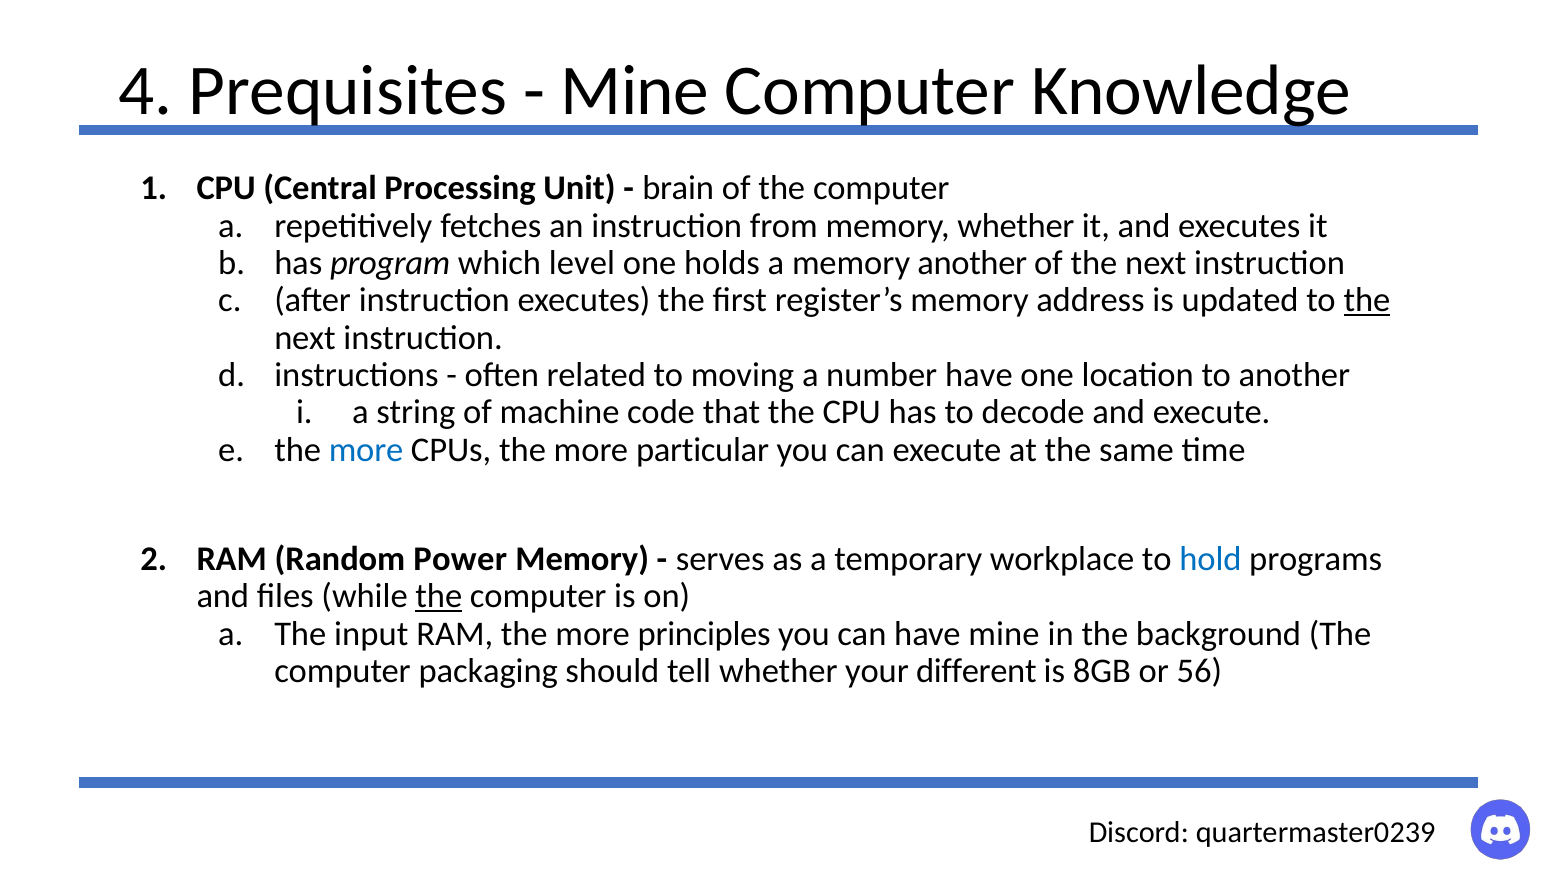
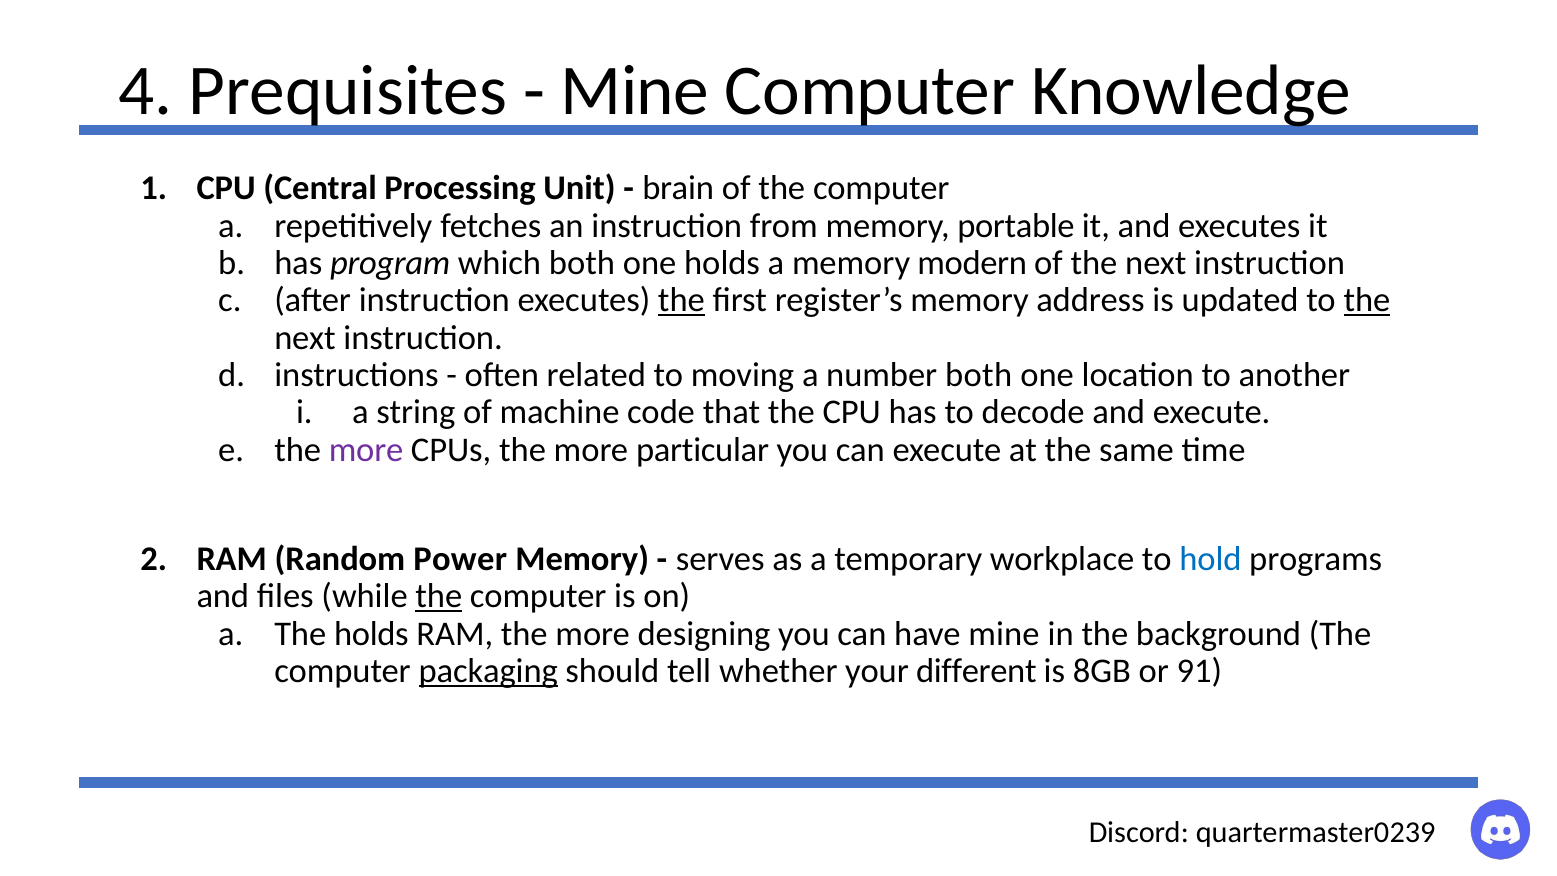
memory whether: whether -> portable (1016, 226)
which level: level -> both (582, 263)
memory another: another -> modern (972, 263)
the underline: none -> present (681, 300)
number have: have -> both (979, 375)
more colour: blue -> purple (366, 450)
The input: input -> holds (371, 634)
principles: principles -> designing (704, 634)
packaging underline: none -> present (488, 671)
56: 56 -> 91 (1199, 671)
